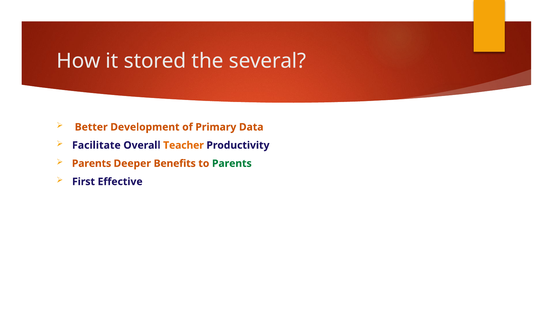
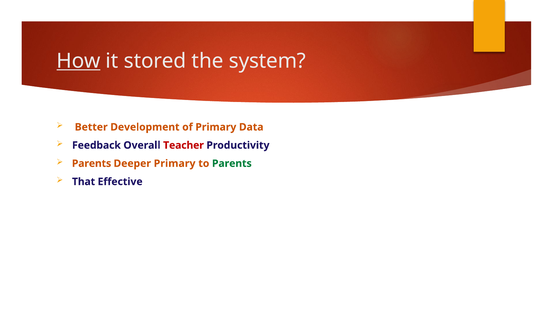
How underline: none -> present (78, 61)
several: several -> system (267, 61)
Facilitate: Facilitate -> Feedback (96, 145)
Teacher colour: orange -> red (184, 145)
Deeper Benefits: Benefits -> Primary (175, 164)
First: First -> That (84, 182)
